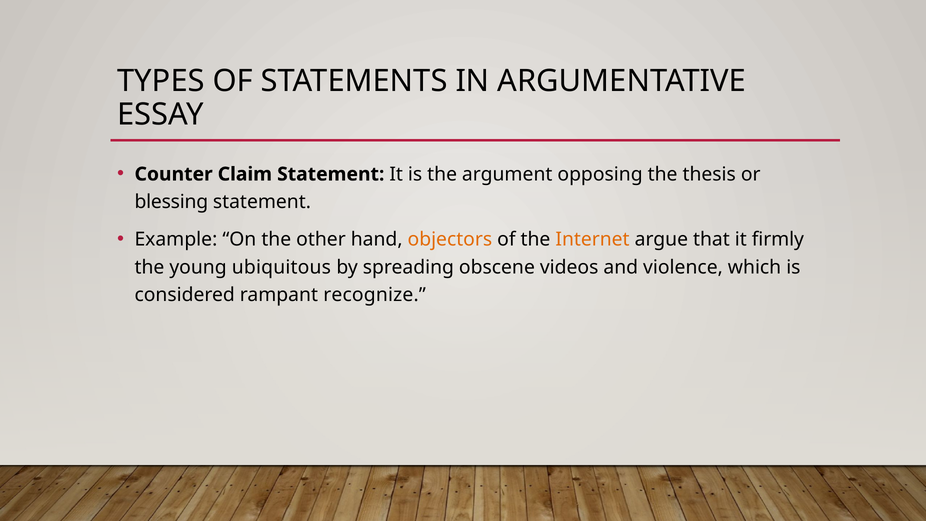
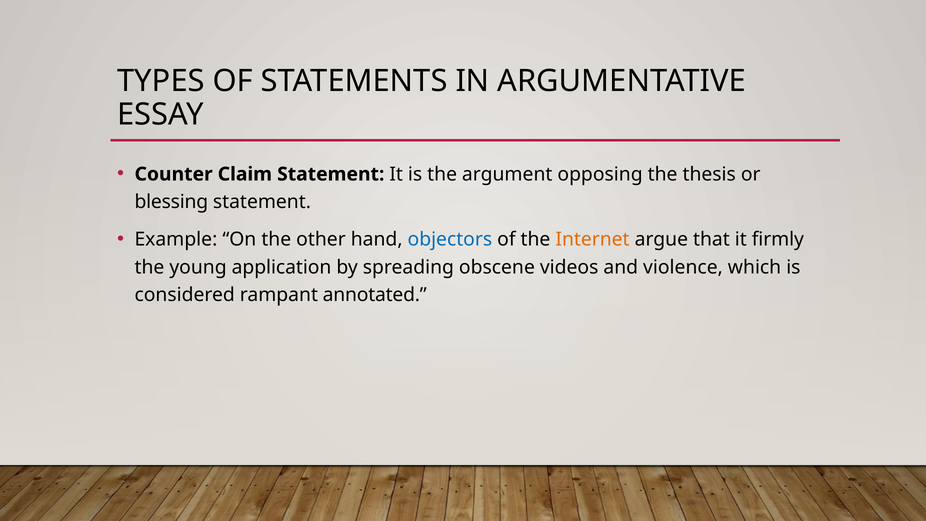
objectors colour: orange -> blue (450, 239)
ubiquitous: ubiquitous -> application (282, 267)
recognize: recognize -> annotated (375, 295)
